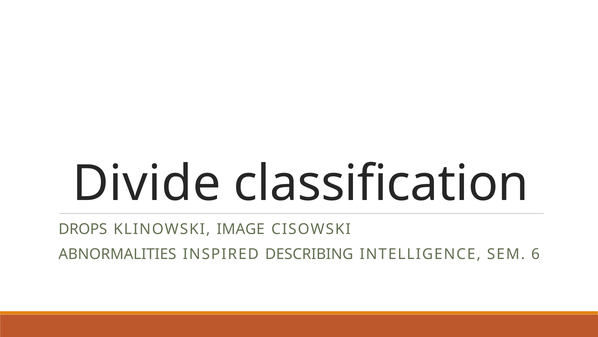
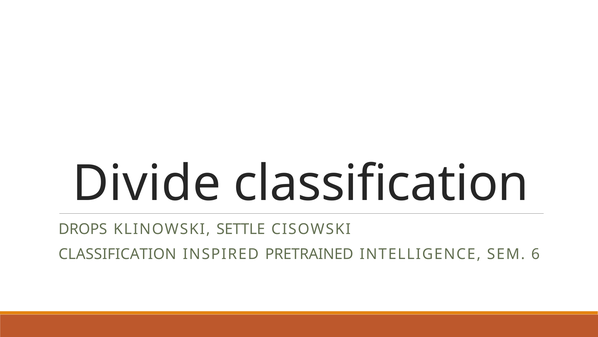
IMAGE: IMAGE -> SETTLE (241, 229)
ABNORMALITIES: ABNORMALITIES -> CLASSIFICATION (117, 254)
DESCRIBING: DESCRIBING -> PRETRAINED (309, 254)
